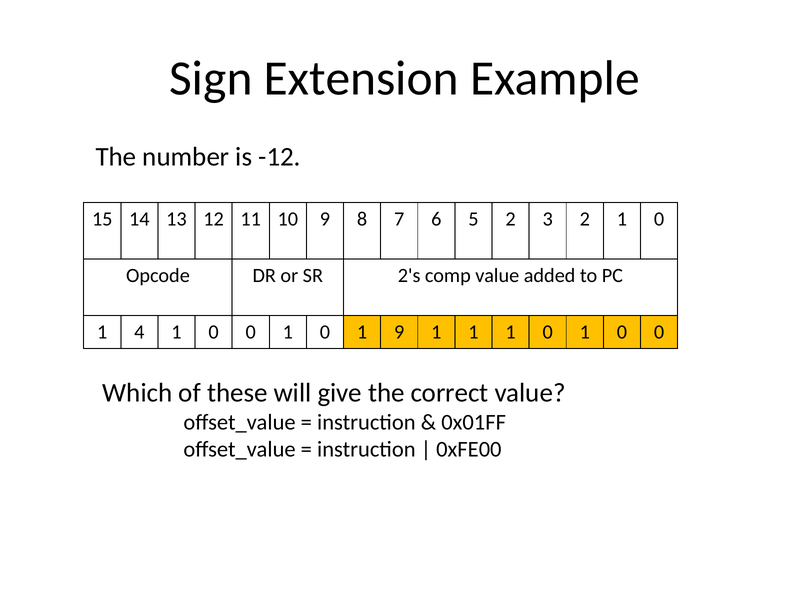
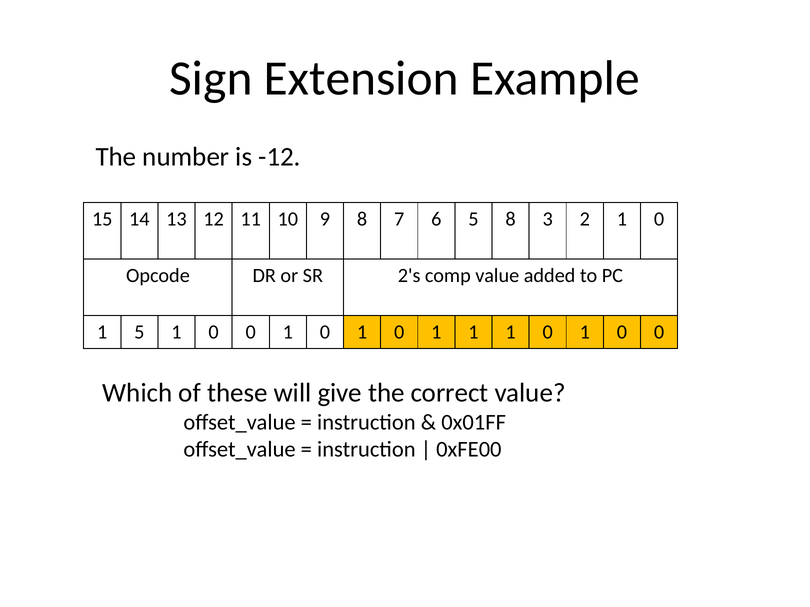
5 2: 2 -> 8 (511, 219)
1 4: 4 -> 5 (139, 333)
9: 9 -> 0 (399, 333)
